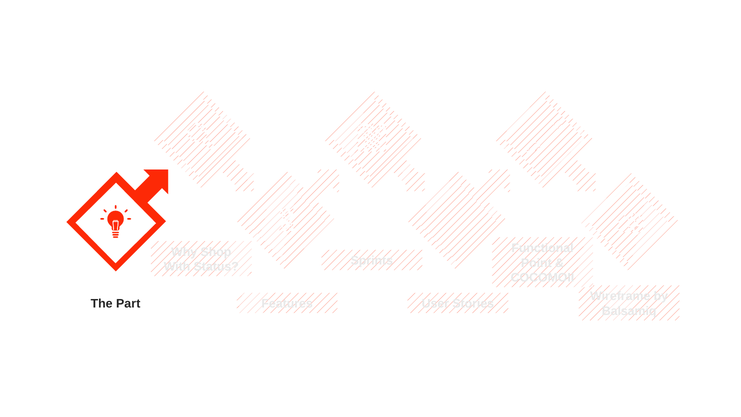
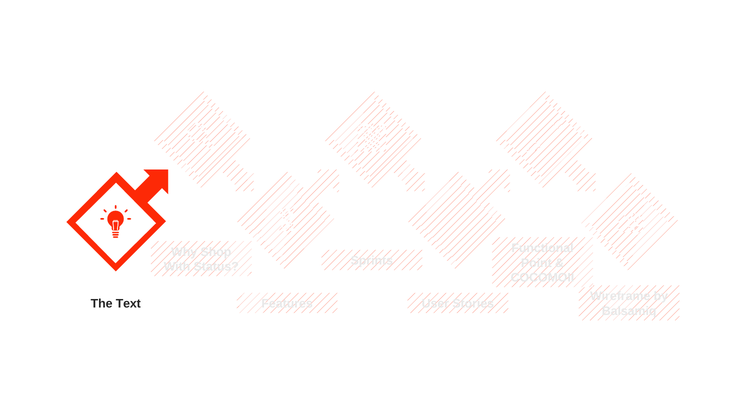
Part: Part -> Text (128, 304)
